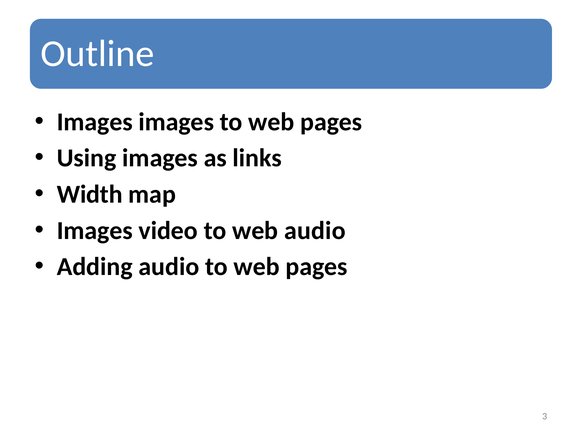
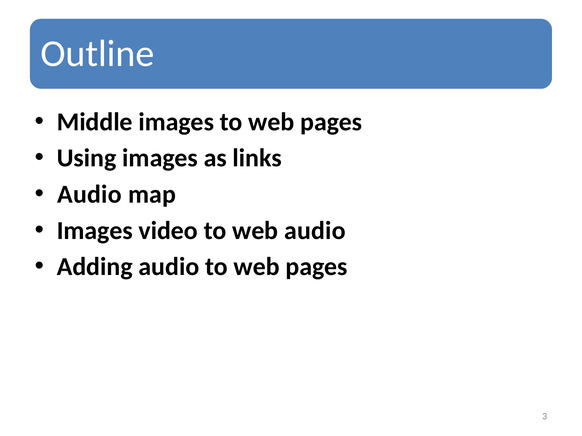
Images: Images -> Middle (95, 122)
Width: Width -> Audio (89, 195)
